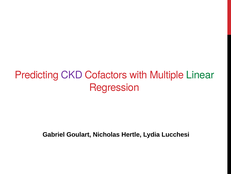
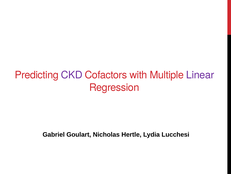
Linear colour: green -> purple (200, 75)
